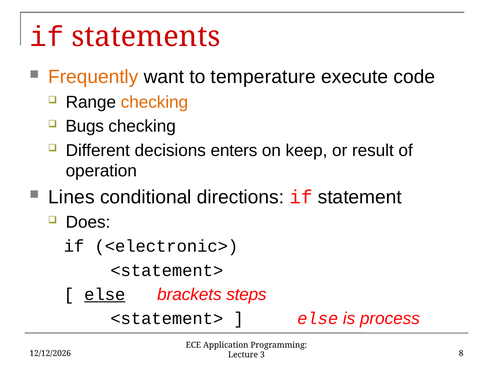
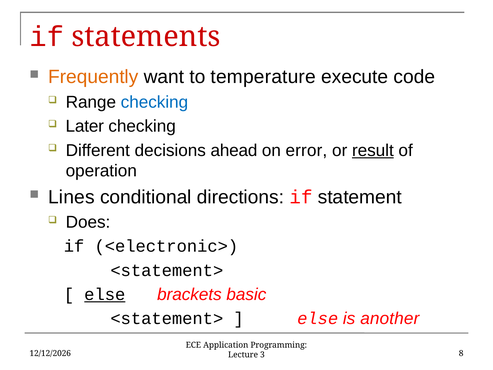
checking colour: orange -> blue (154, 102)
Bugs: Bugs -> Later (85, 126)
enters: enters -> ahead (234, 150)
keep: keep -> error (306, 150)
result underline: none -> present (373, 150)
steps: steps -> basic (246, 294)
process: process -> another (390, 318)
